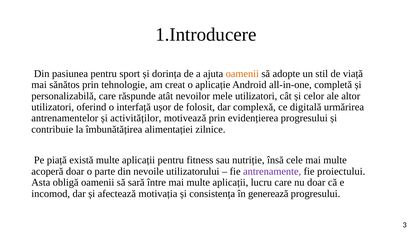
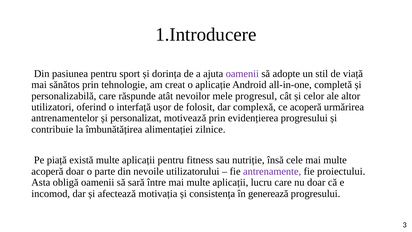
oamenii colour: orange -> purple (242, 74)
mele utilizatori: utilizatori -> progresul (256, 96)
ce digitală: digitală -> acoperă (306, 107)
activităților: activităților -> personalizat (136, 118)
